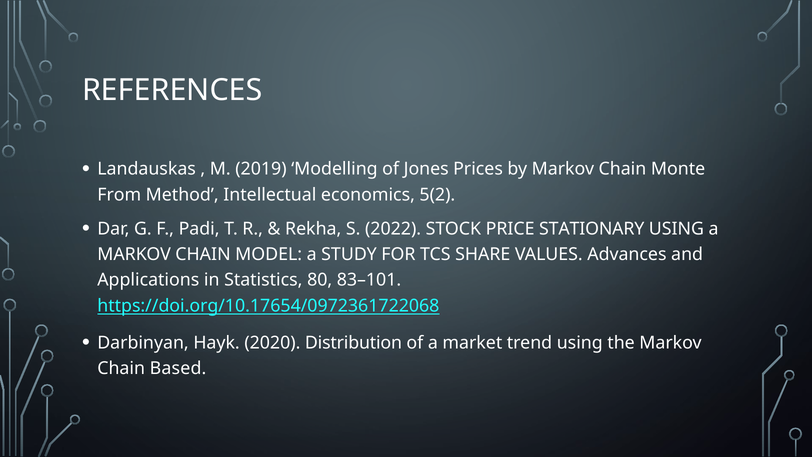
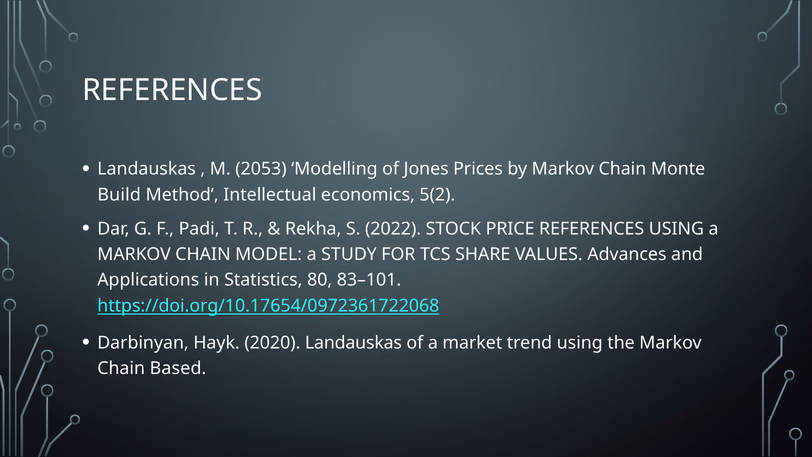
2019: 2019 -> 2053 (261, 169)
From: From -> Build (119, 195)
PRICE STATIONARY: STATIONARY -> REFERENCES (592, 229)
2020 Distribution: Distribution -> Landauskas (353, 343)
